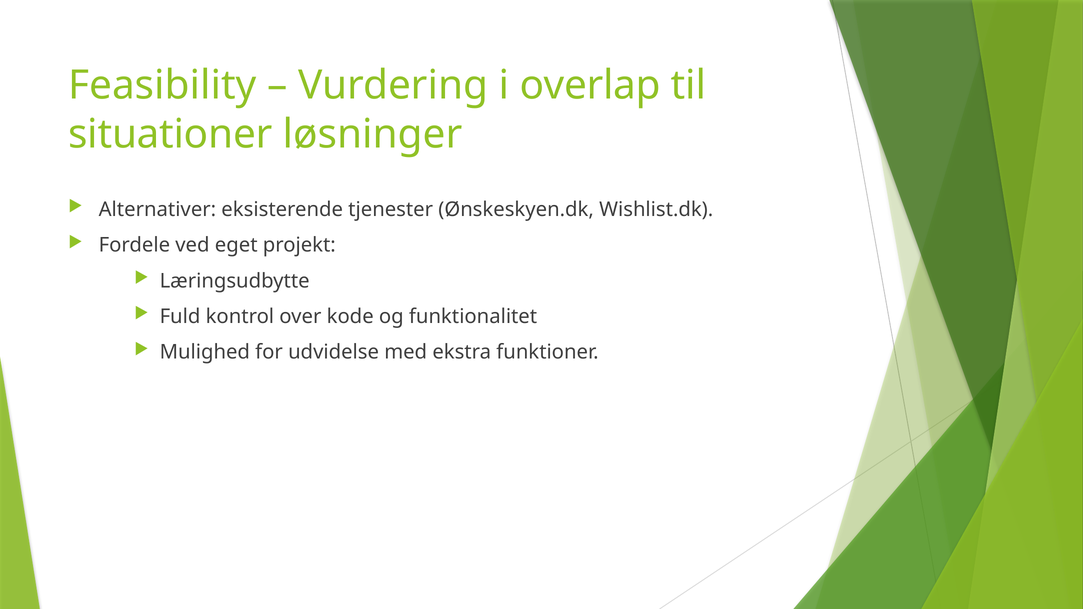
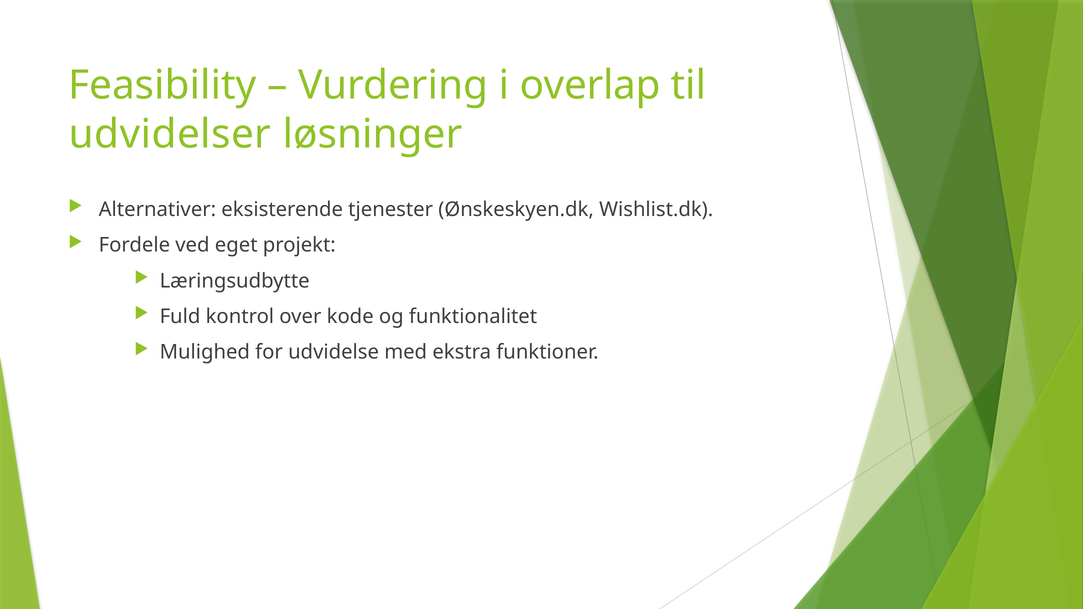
situationer: situationer -> udvidelser (170, 134)
